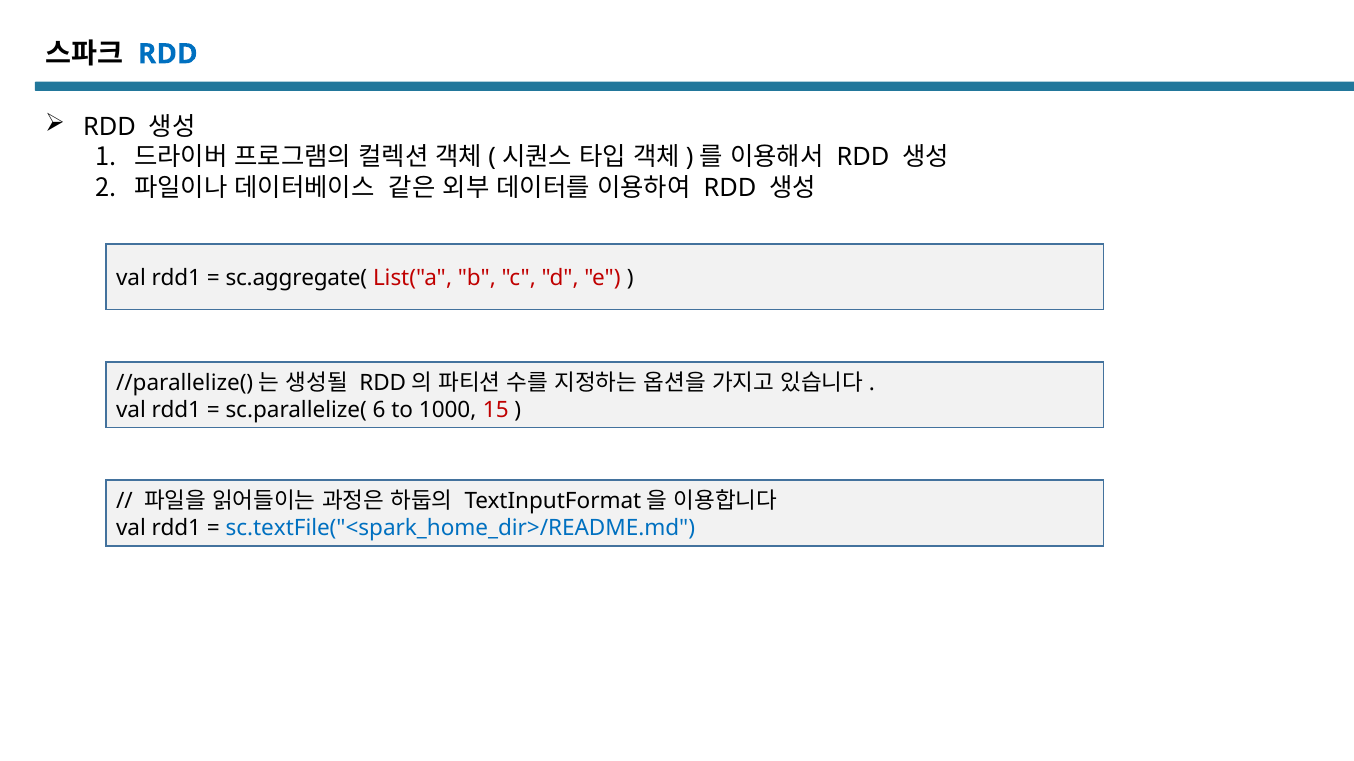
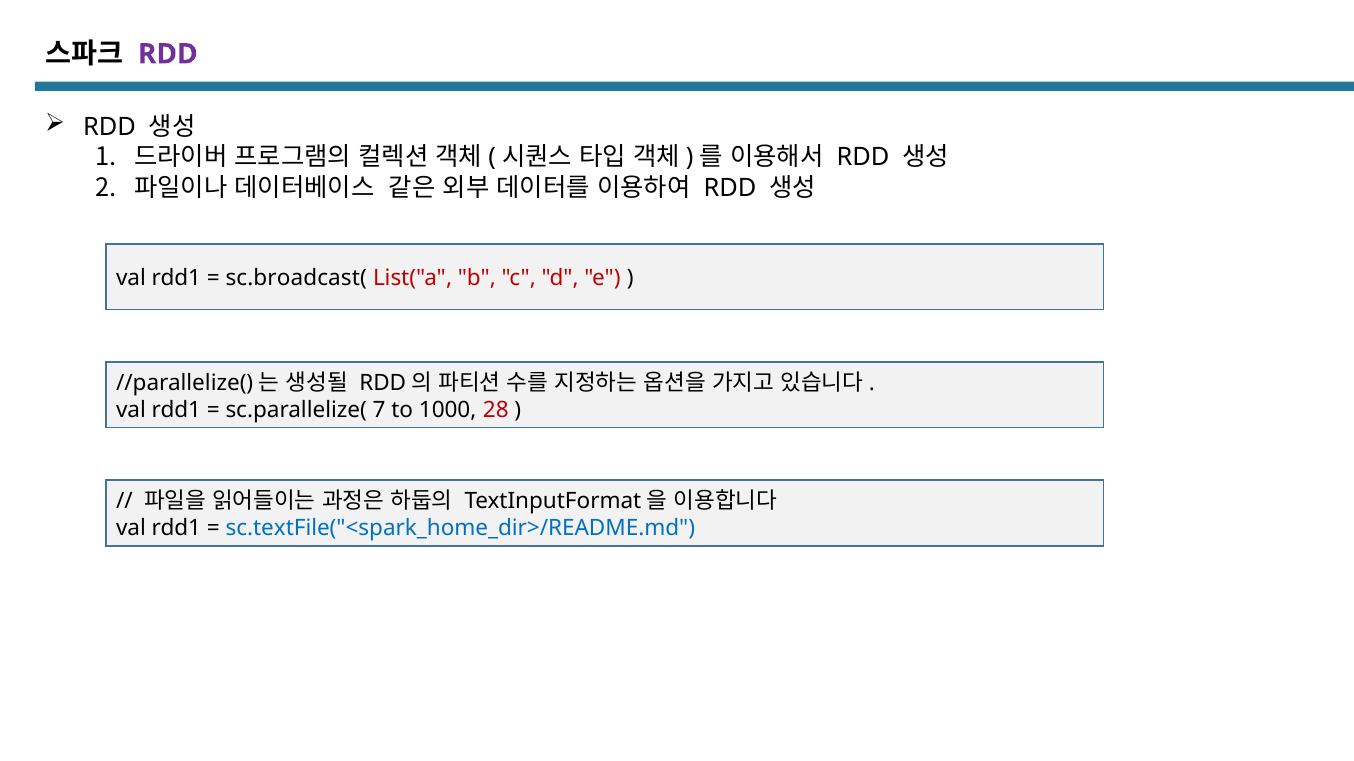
RDD colour: blue -> purple (168, 54)
sc.aggregate(: sc.aggregate( -> sc.broadcast( (296, 279)
6: 6 -> 7 (379, 410)
15: 15 -> 28 (496, 410)
